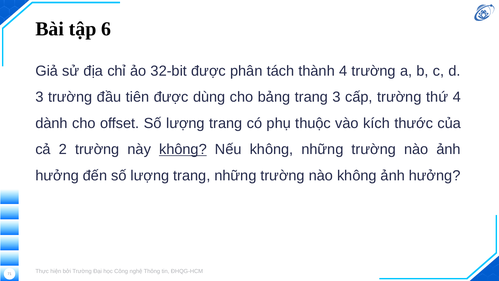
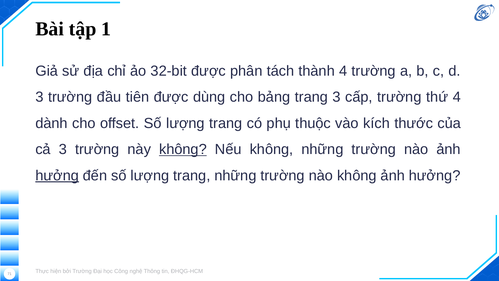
6: 6 -> 1 (106, 29)
cả 2: 2 -> 3 (63, 149)
hưởng underline: none -> present (57, 175)
